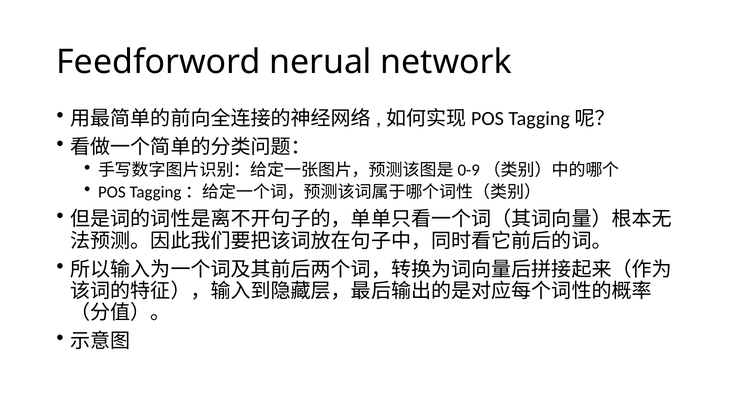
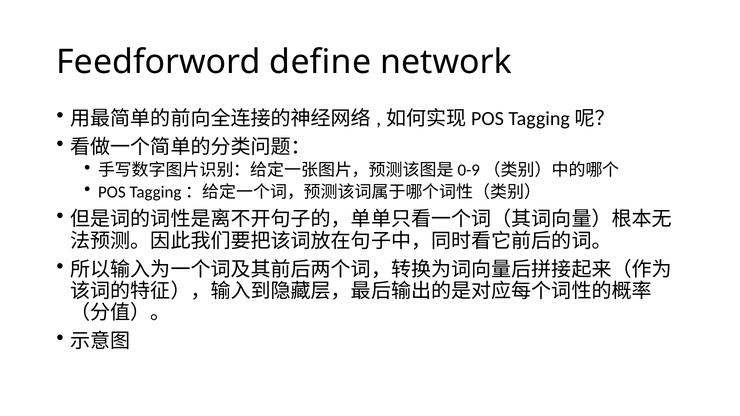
nerual: nerual -> define (320, 62)
